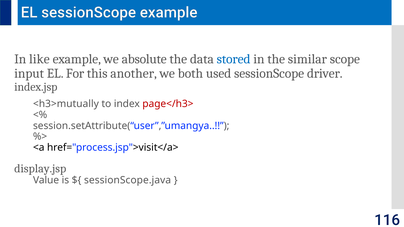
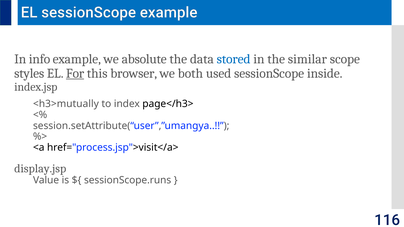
like: like -> info (40, 59)
input: input -> styles (29, 73)
For underline: none -> present (75, 73)
another: another -> browser (134, 73)
driver: driver -> inside (325, 73)
page</h3> colour: red -> black (168, 104)
sessionScope.java: sessionScope.java -> sessionScope.runs (128, 181)
